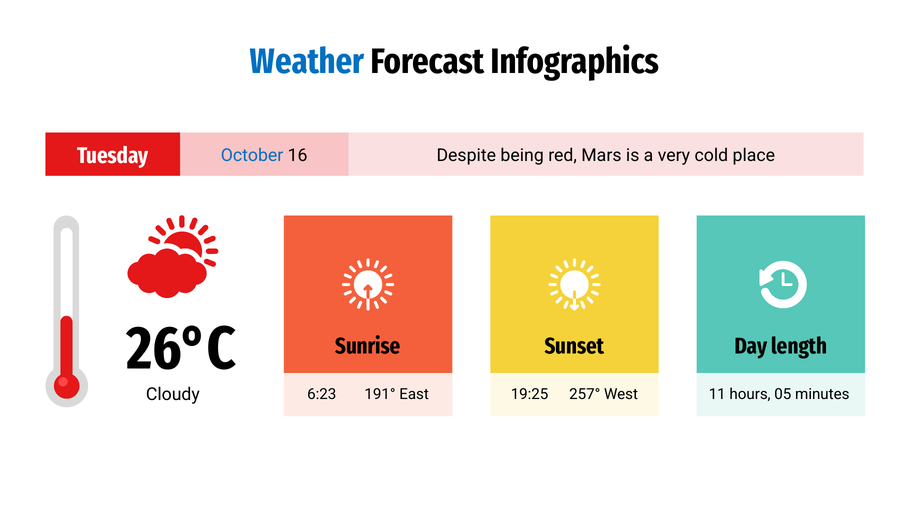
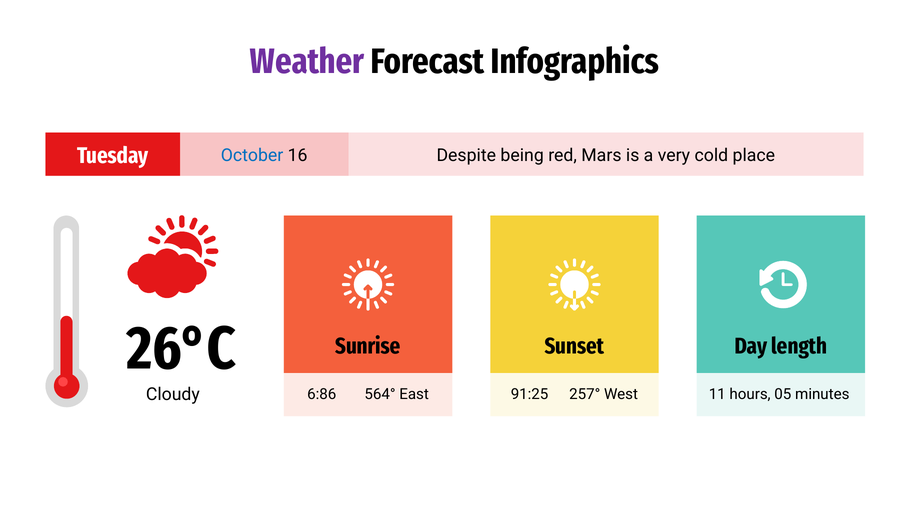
Weather colour: blue -> purple (307, 62)
6:23: 6:23 -> 6:86 (322, 394)
191°: 191° -> 564° (380, 394)
19:25: 19:25 -> 91:25 (530, 394)
